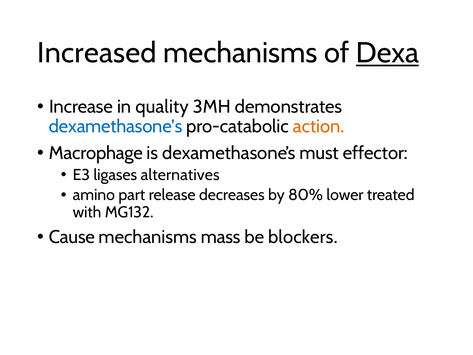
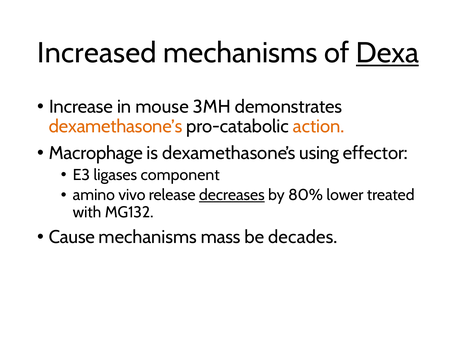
quality: quality -> mouse (162, 107)
dexamethasone’s colour: blue -> orange (116, 126)
must: must -> using (319, 153)
alternatives: alternatives -> component (180, 175)
part: part -> vivo (132, 195)
decreases underline: none -> present (232, 195)
blockers: blockers -> decades (303, 237)
